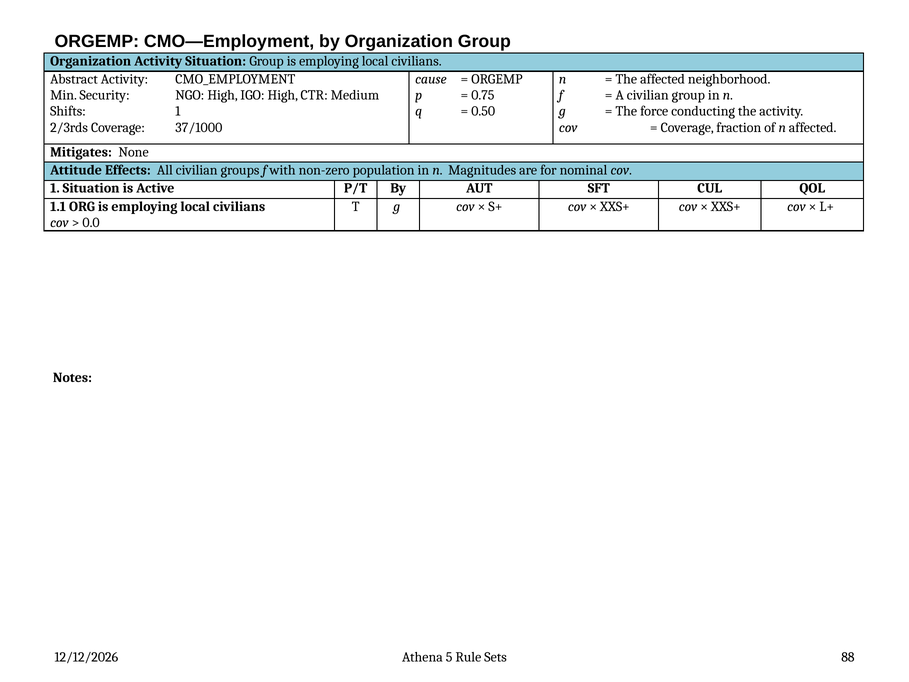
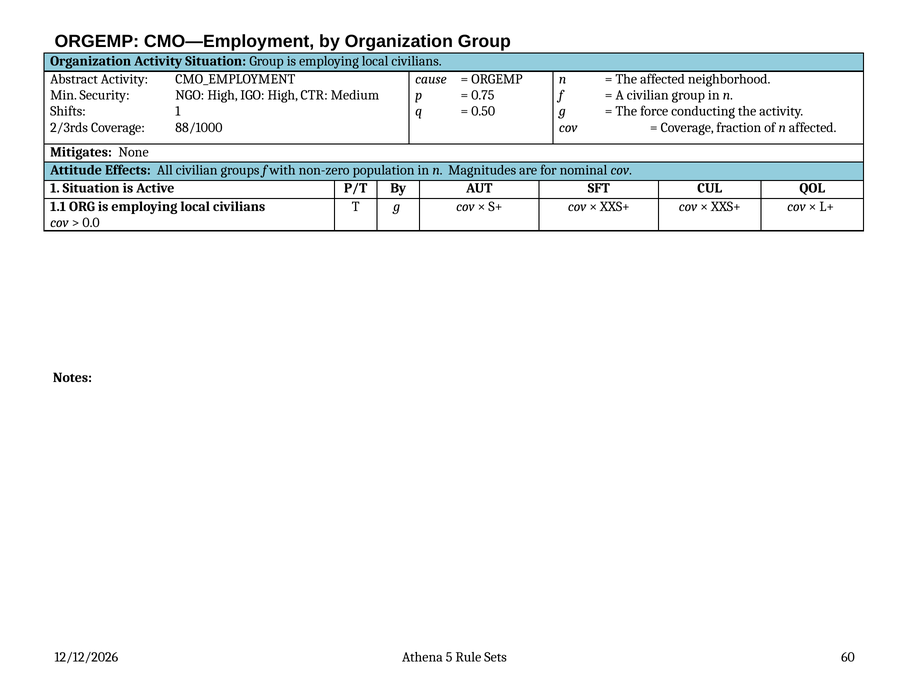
37/1000: 37/1000 -> 88/1000 (199, 127)
88: 88 -> 60 (848, 657)
